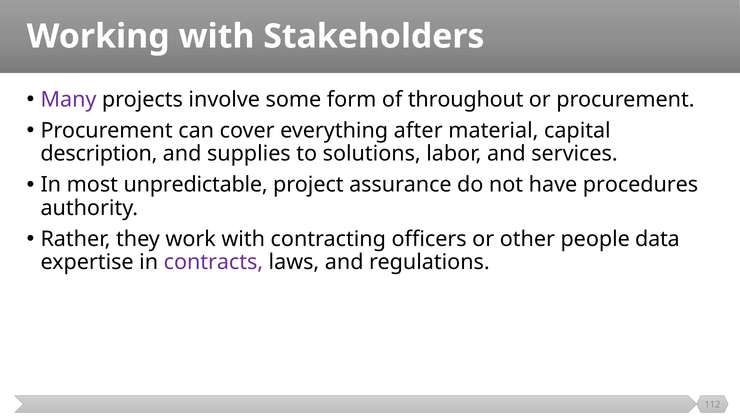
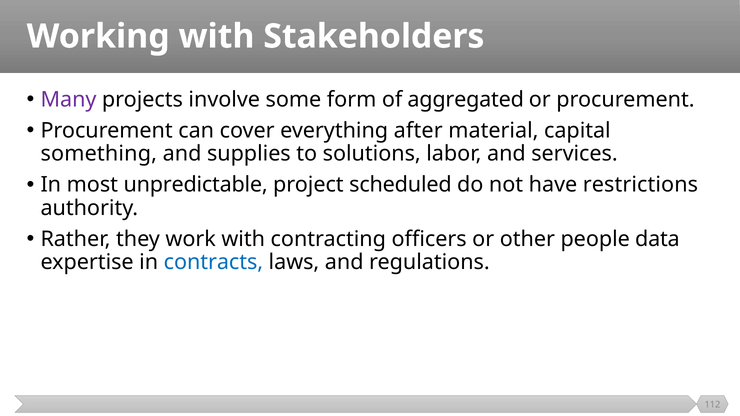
throughout: throughout -> aggregated (466, 100)
description: description -> something (99, 154)
assurance: assurance -> scheduled (400, 185)
procedures: procedures -> restrictions (640, 185)
contracts colour: purple -> blue (213, 262)
